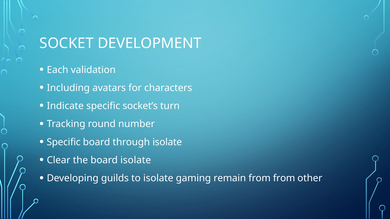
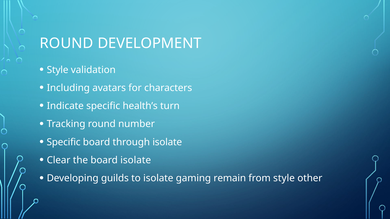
SOCKET: SOCKET -> ROUND (67, 43)
Each: Each -> Style (58, 70)
socket’s: socket’s -> health’s (140, 106)
from from: from -> style (284, 179)
